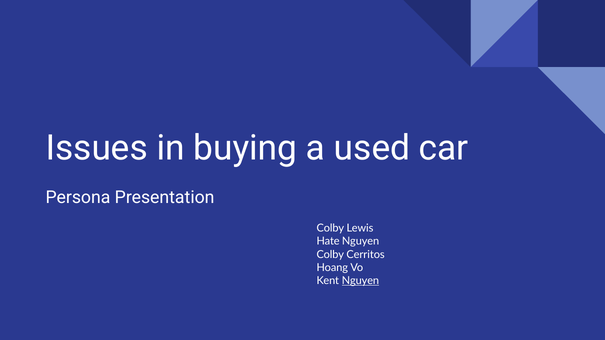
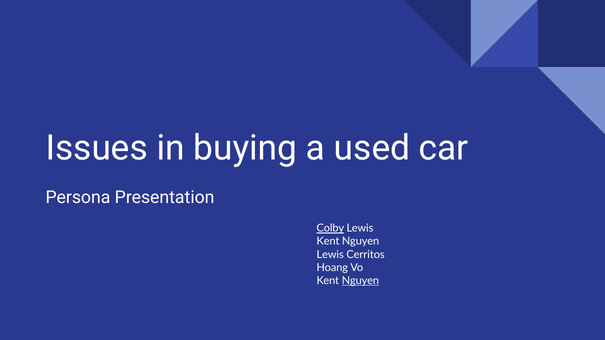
Colby underline: none -> present (330, 228)
Hate: Hate -> Kent (328, 242)
Colby: Colby -> Lewis (330, 255)
